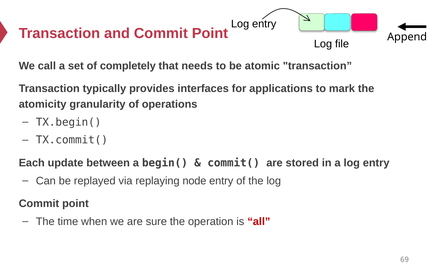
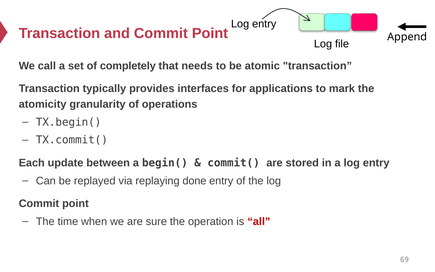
node: node -> done (194, 181)
